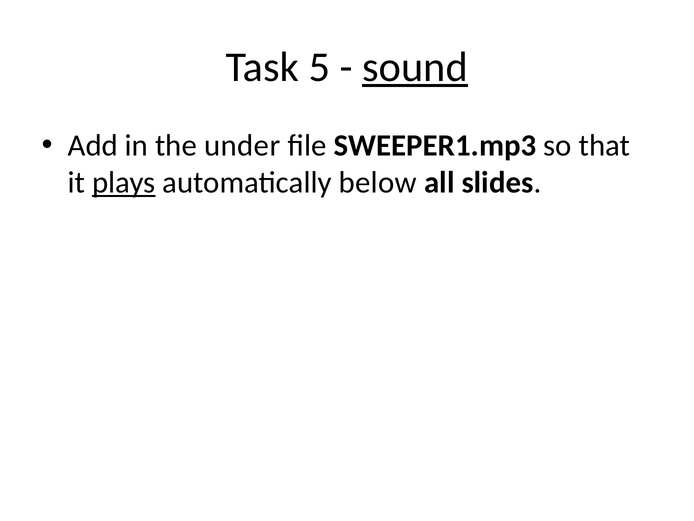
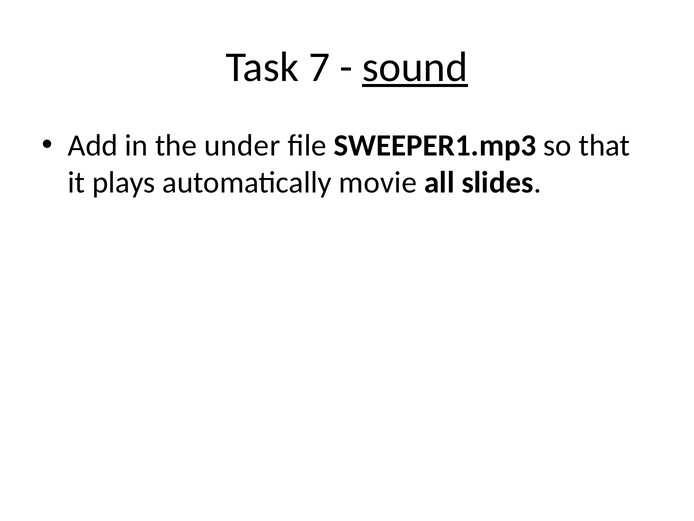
5: 5 -> 7 (319, 67)
plays underline: present -> none (124, 183)
below: below -> movie (378, 183)
